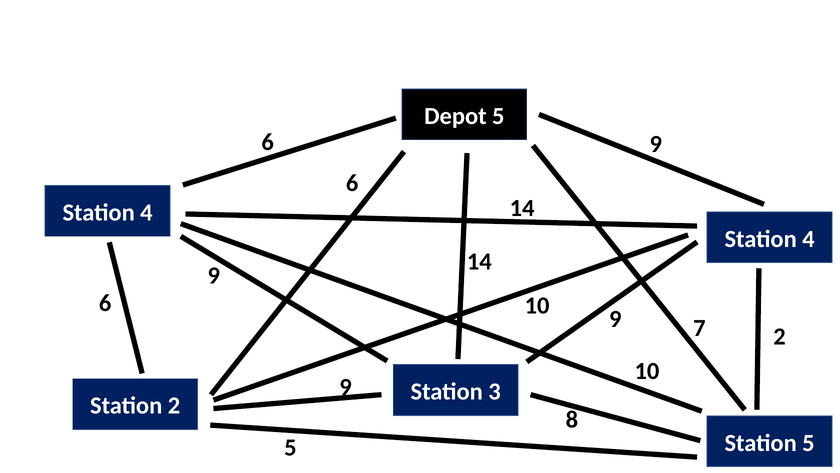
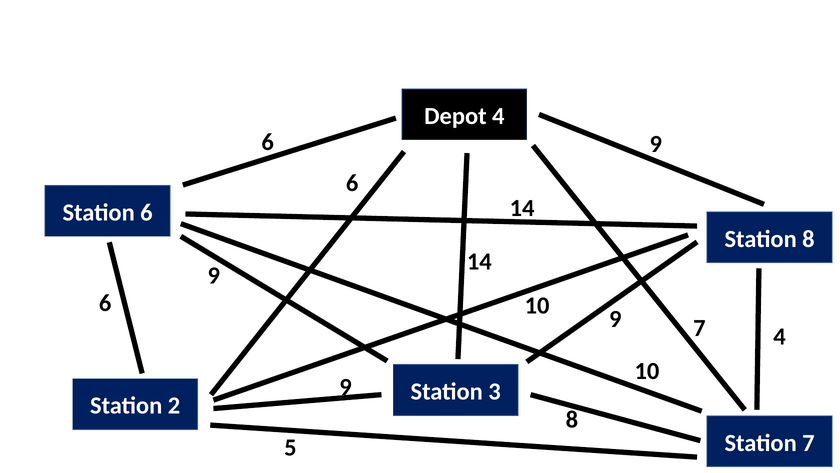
Depot 5: 5 -> 4 (498, 116)
4: 4 -> 6 (146, 212)
4: 4 -> 8 (808, 239)
7 2: 2 -> 4 (779, 336)
Station 5: 5 -> 7 (808, 442)
